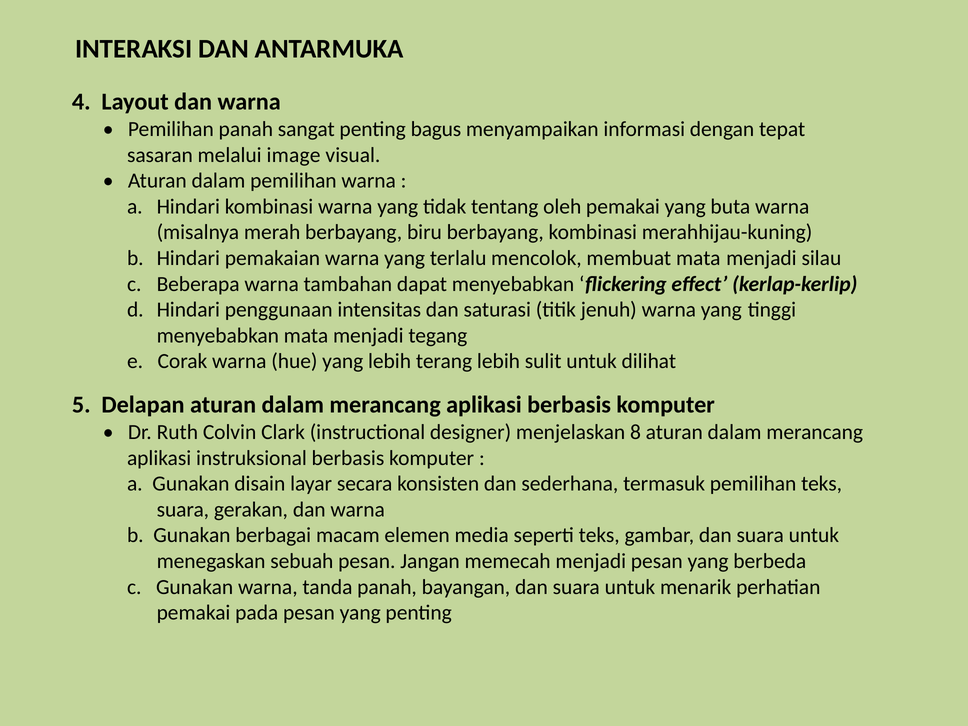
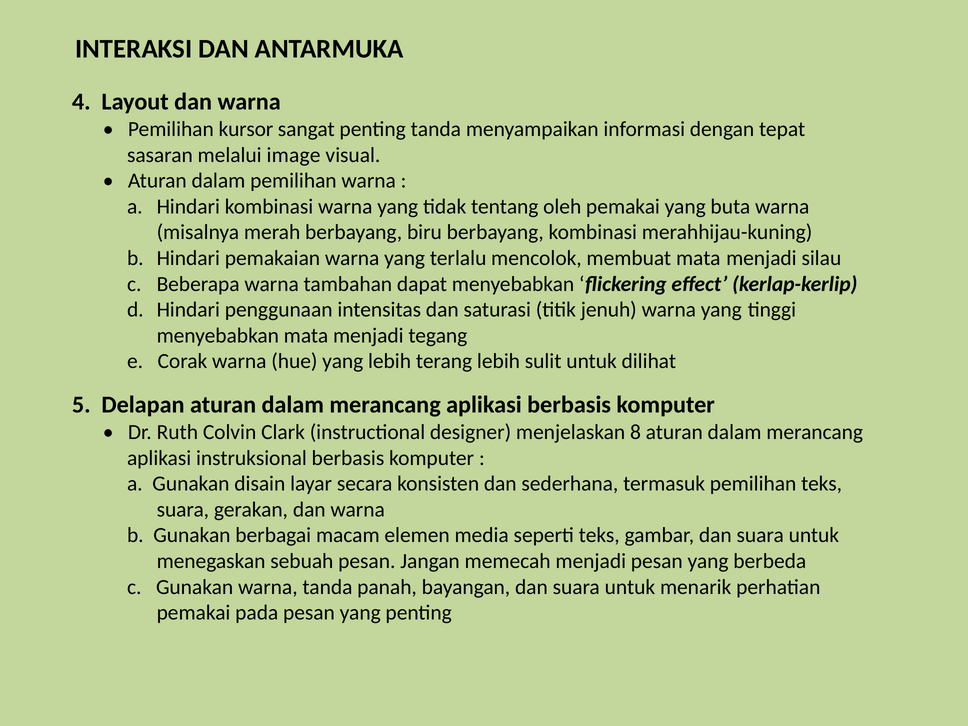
Pemilihan panah: panah -> kursor (246, 129)
penting bagus: bagus -> tanda (436, 129)
